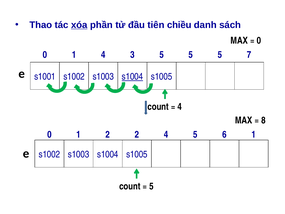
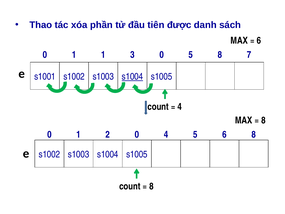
xóa underline: present -> none (79, 25)
chiều: chiều -> được (179, 25)
0: 0 -> 6 (259, 41)
1 4: 4 -> 1 (103, 55)
3 5: 5 -> 0 (162, 55)
5: 5 -> 8 (220, 55)
2 2: 2 -> 0 (137, 134)
6 1: 1 -> 8 (254, 134)
5: 5 -> 8 (151, 186)
